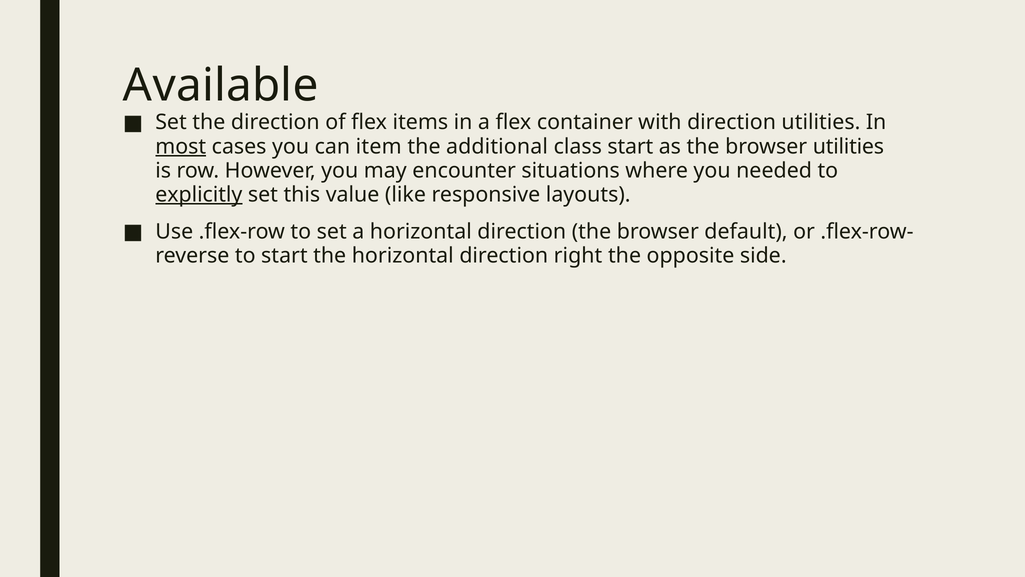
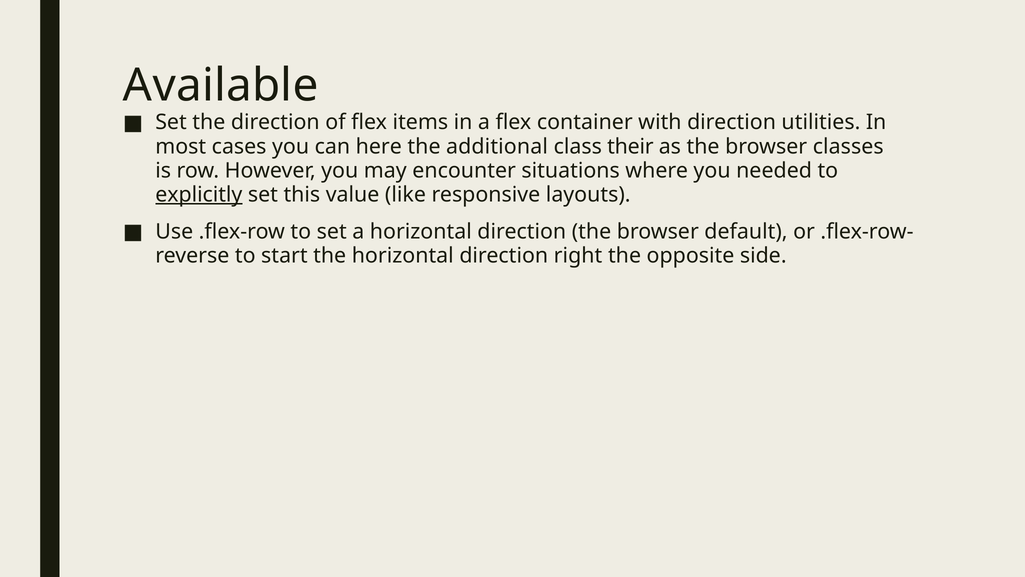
most underline: present -> none (181, 146)
item: item -> here (379, 146)
class start: start -> their (630, 146)
browser utilities: utilities -> classes (848, 146)
